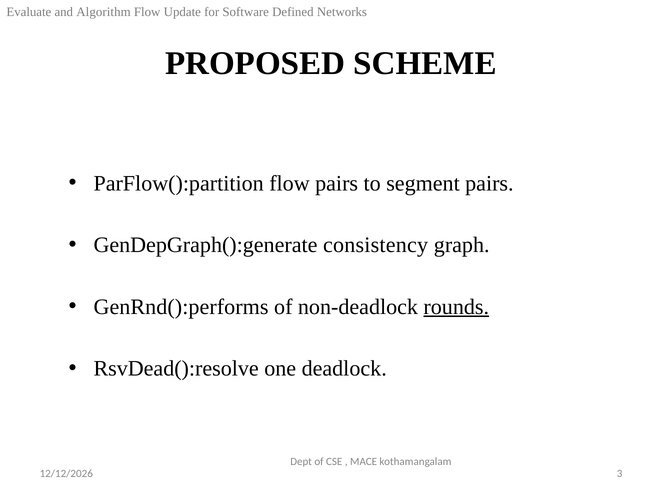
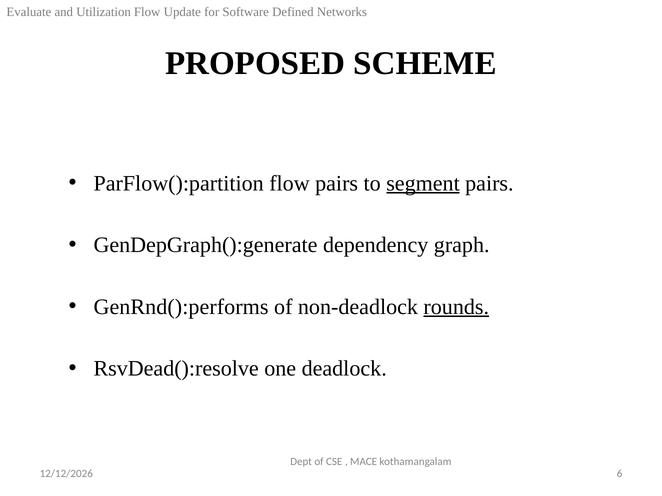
Algorithm: Algorithm -> Utilization (104, 12)
segment underline: none -> present (423, 184)
consistency: consistency -> dependency (376, 245)
3: 3 -> 6 (620, 474)
